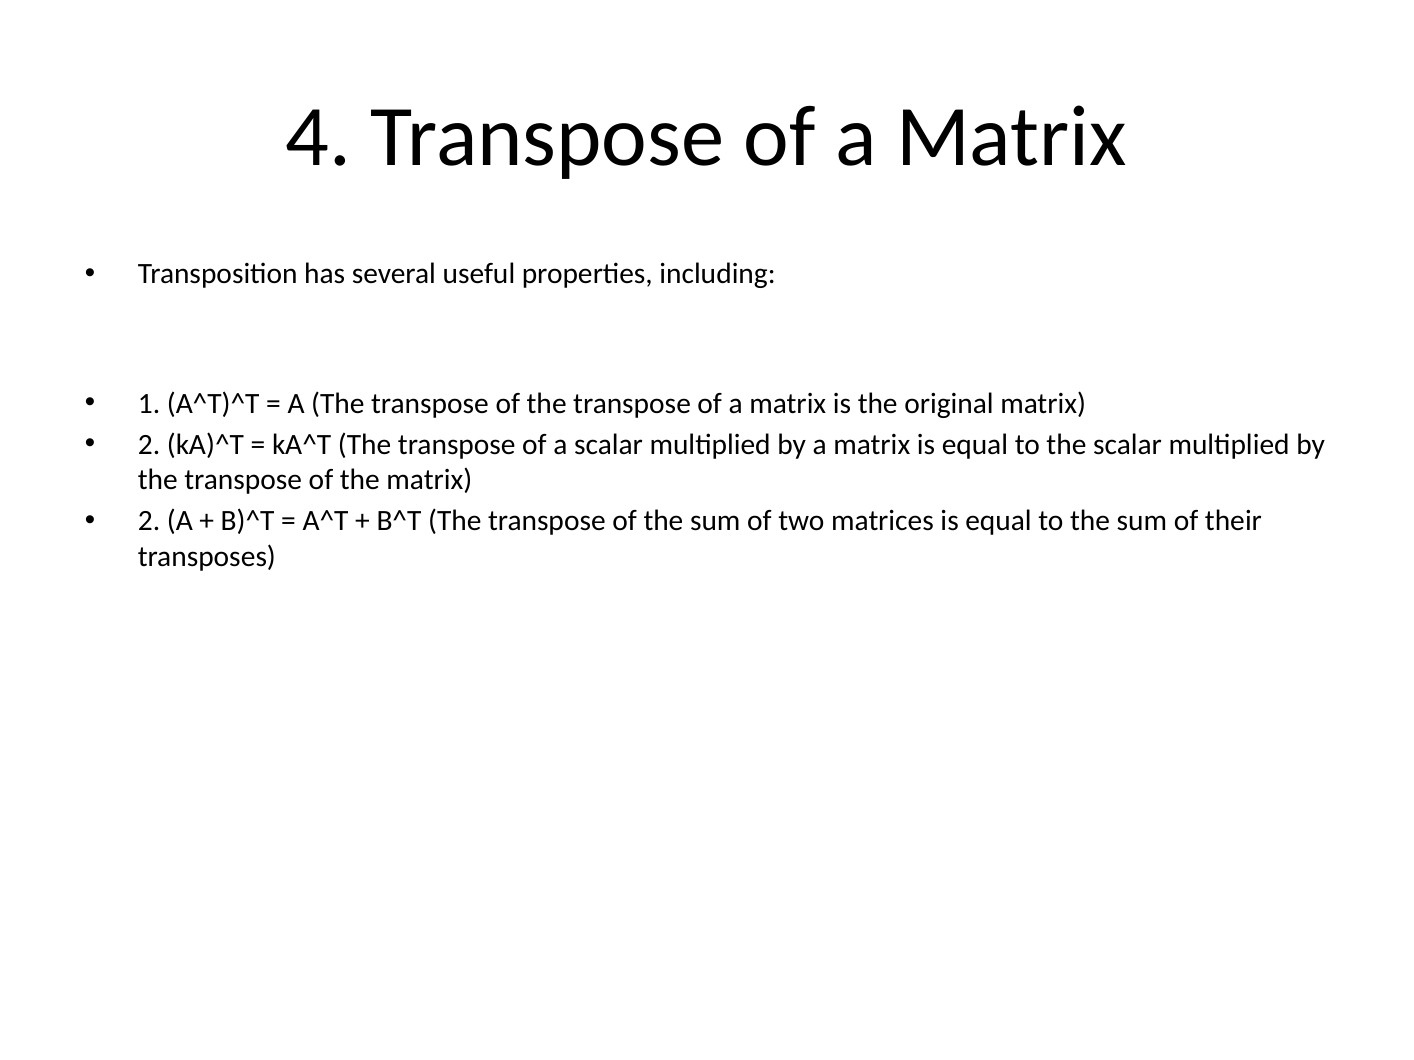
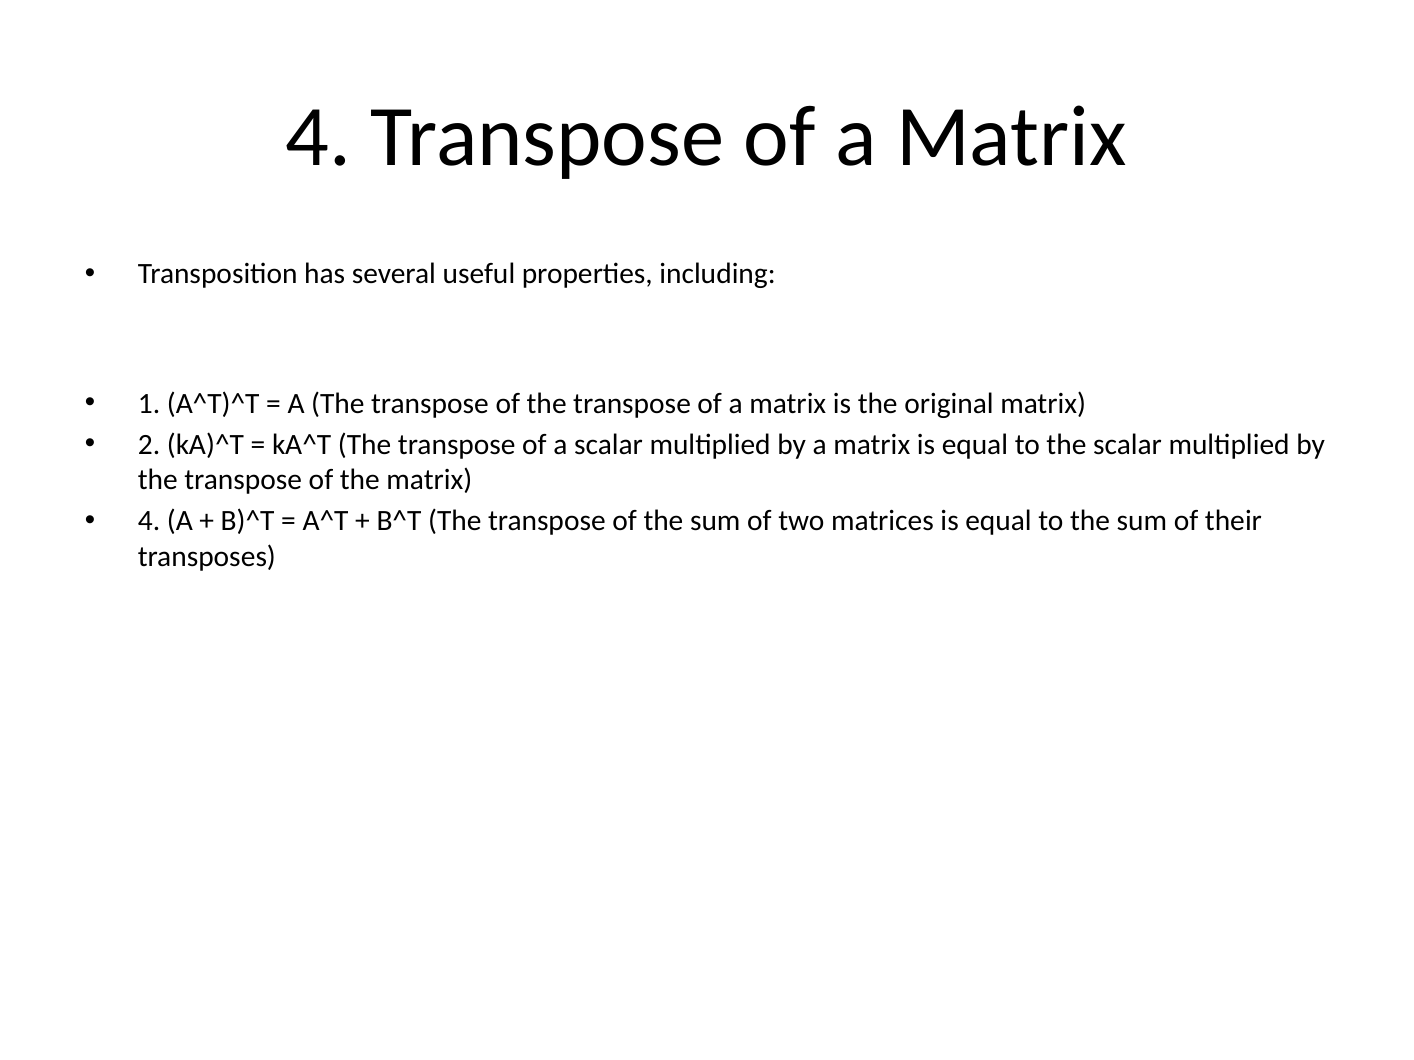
2: 2 -> 4 (149, 521)
